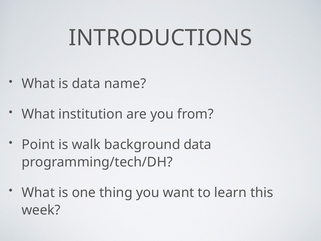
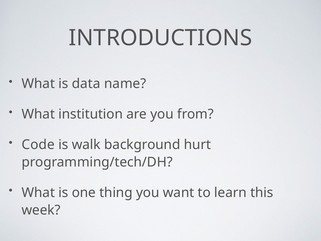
Point: Point -> Code (38, 144)
background data: data -> hurt (197, 144)
